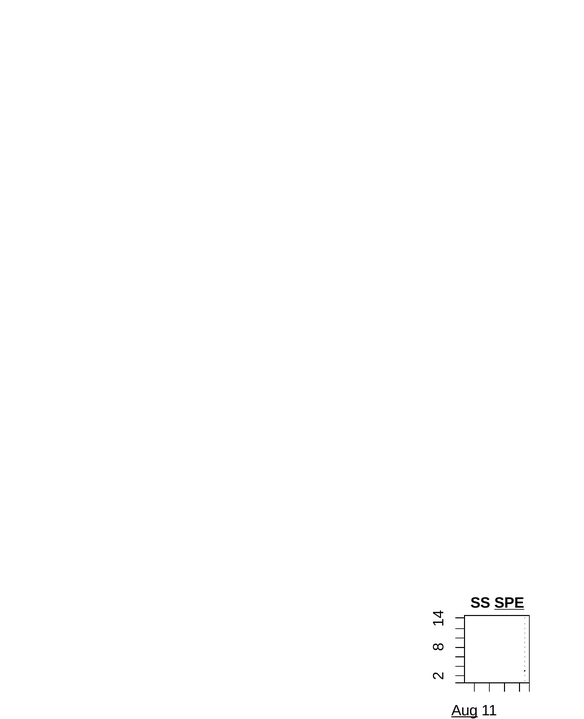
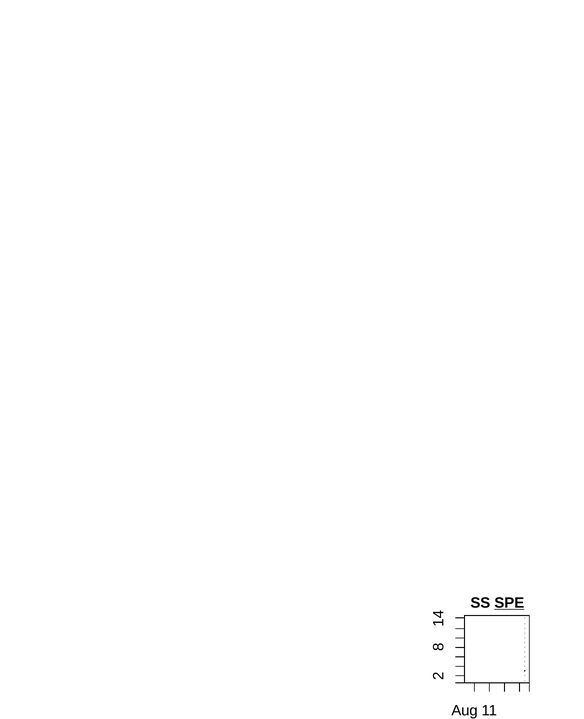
Aug underline: present -> none (465, 710)
